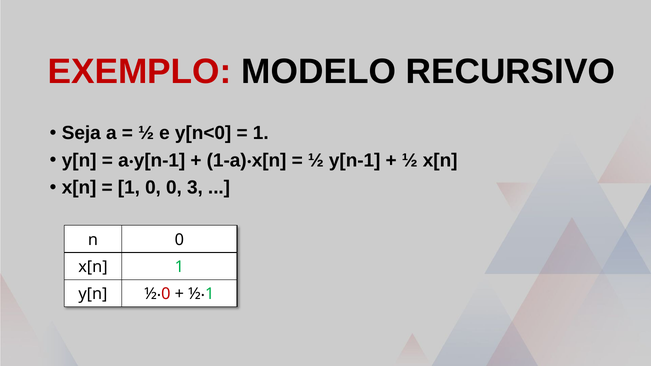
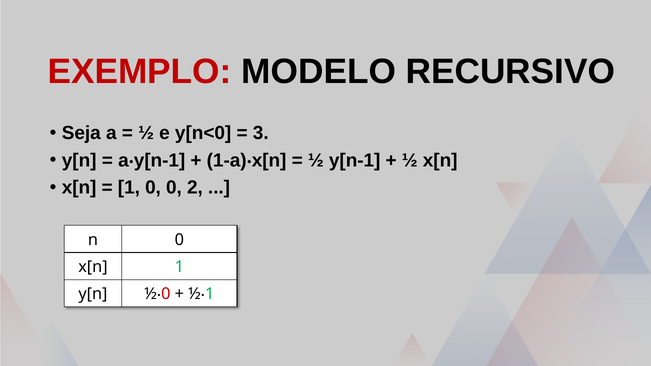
1: 1 -> 3 (261, 133)
3: 3 -> 2 (195, 188)
